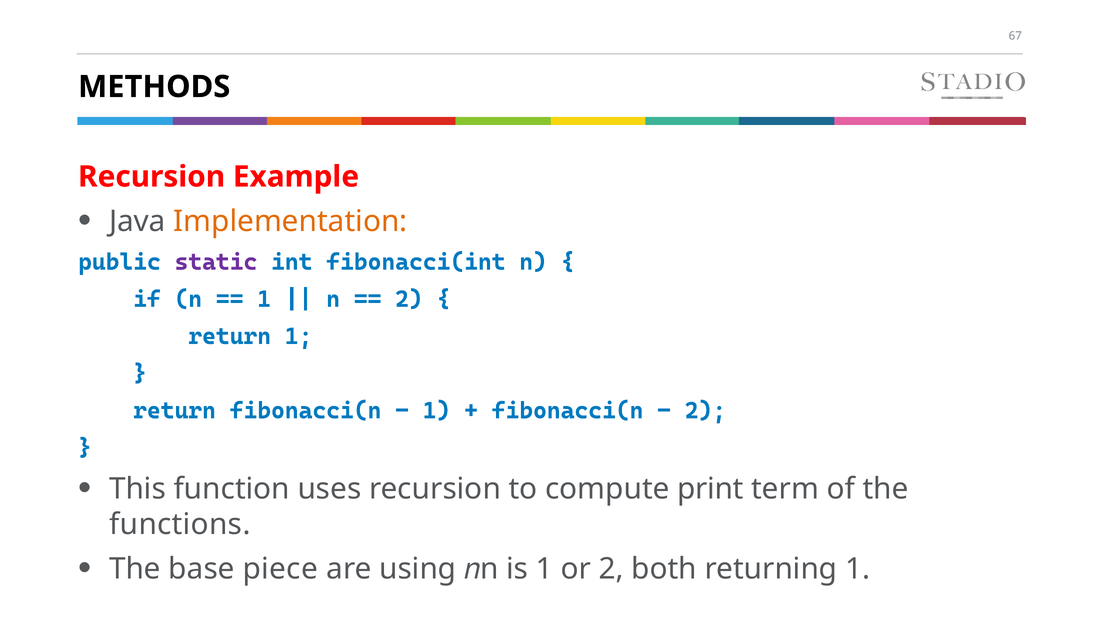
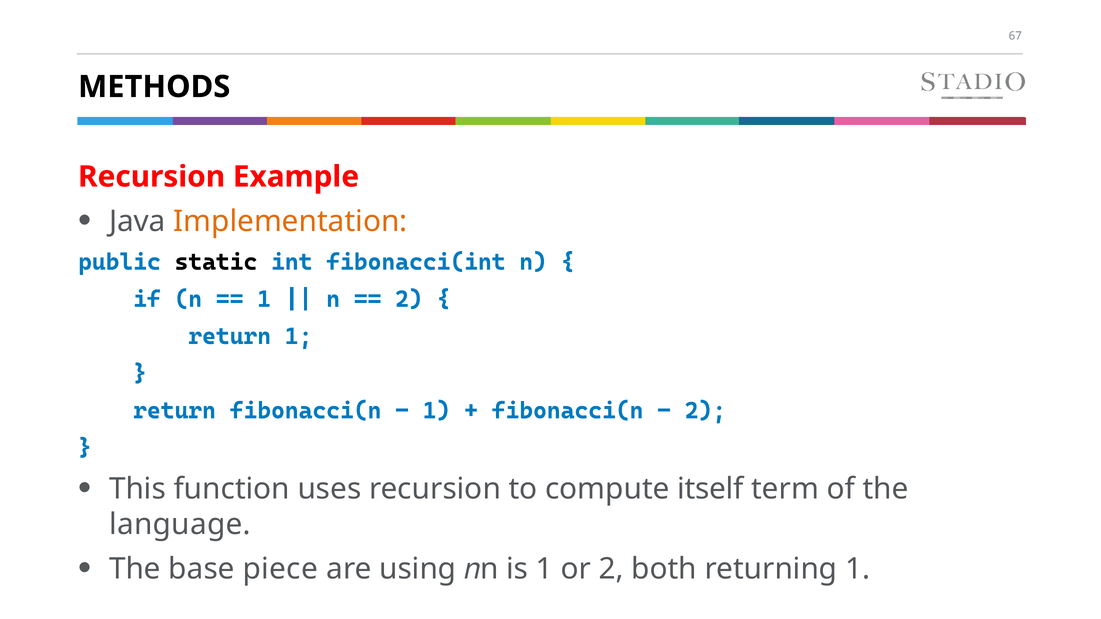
static colour: purple -> black (216, 262)
print: print -> itself (711, 489)
functions: functions -> language (180, 525)
